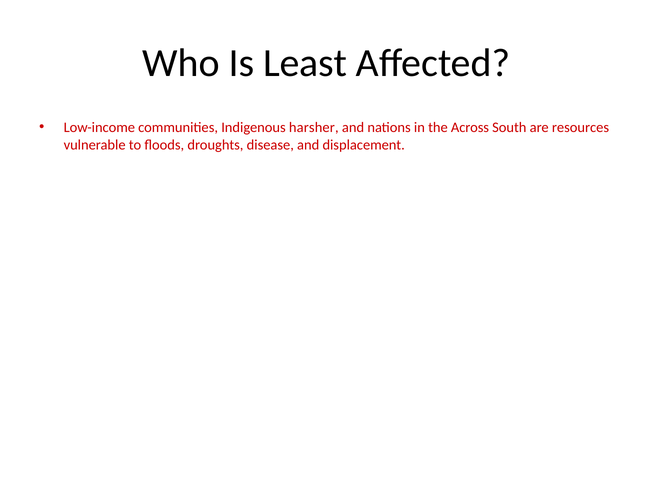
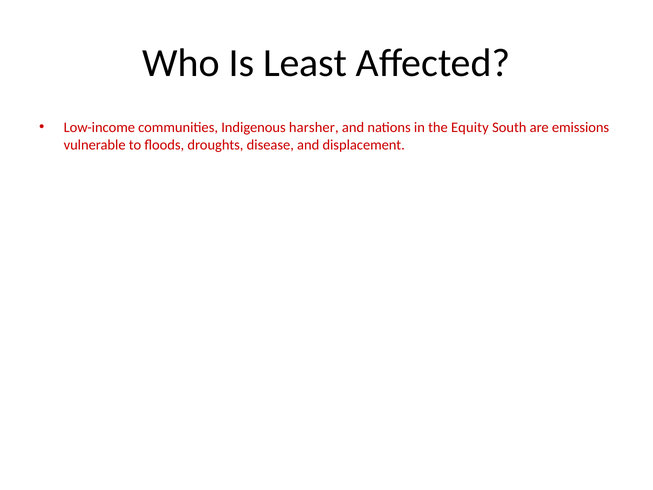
Across: Across -> Equity (470, 127)
resources: resources -> emissions (581, 127)
